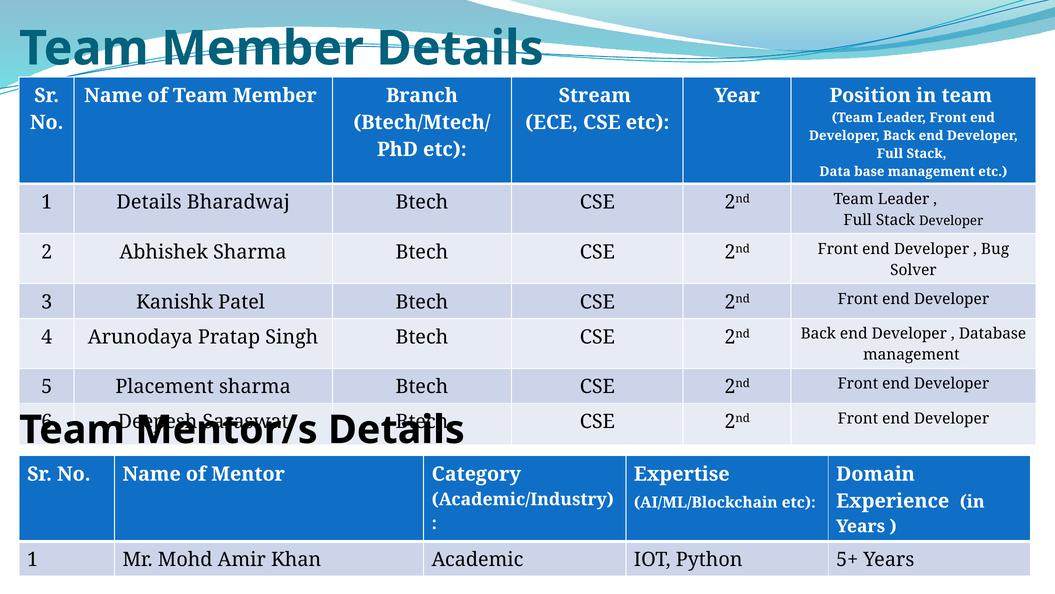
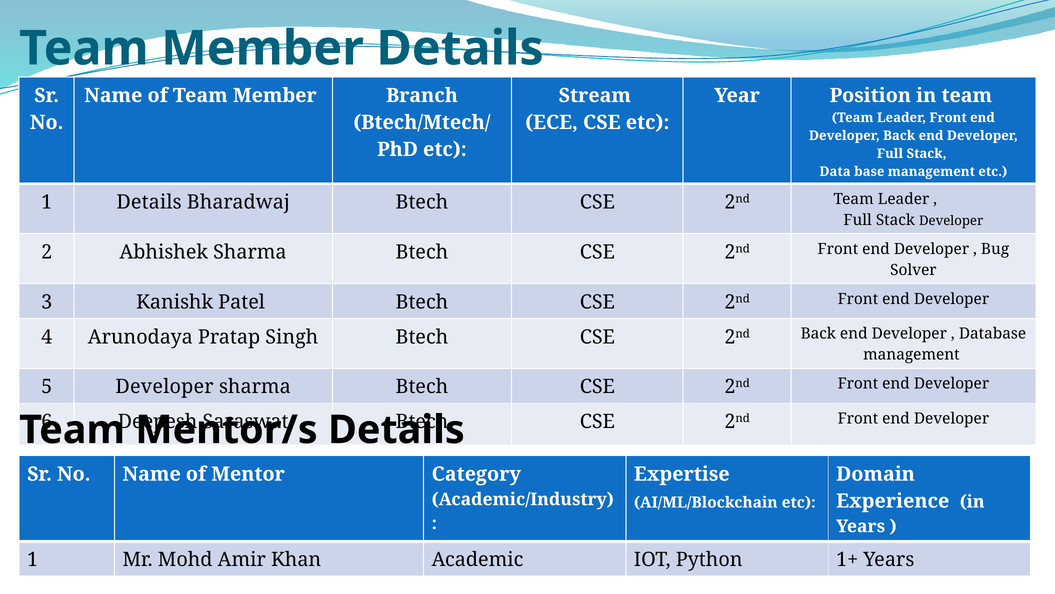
5 Placement: Placement -> Developer (165, 387)
5+: 5+ -> 1+ (847, 559)
